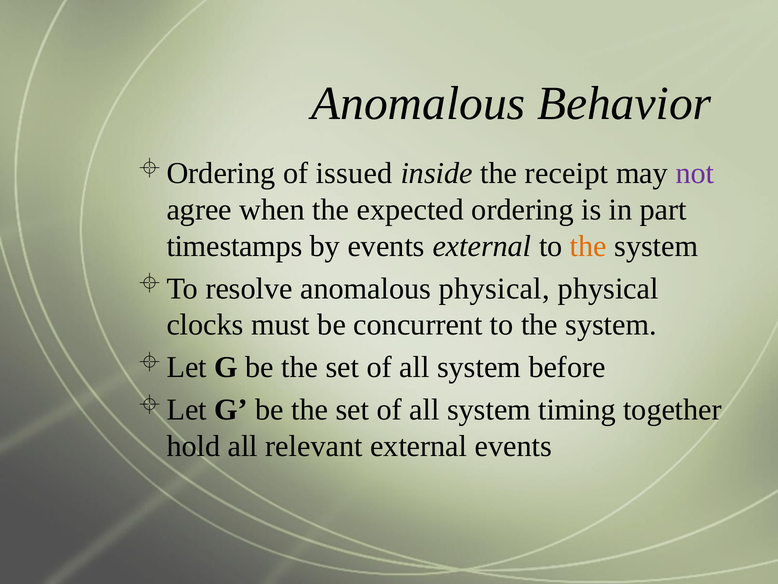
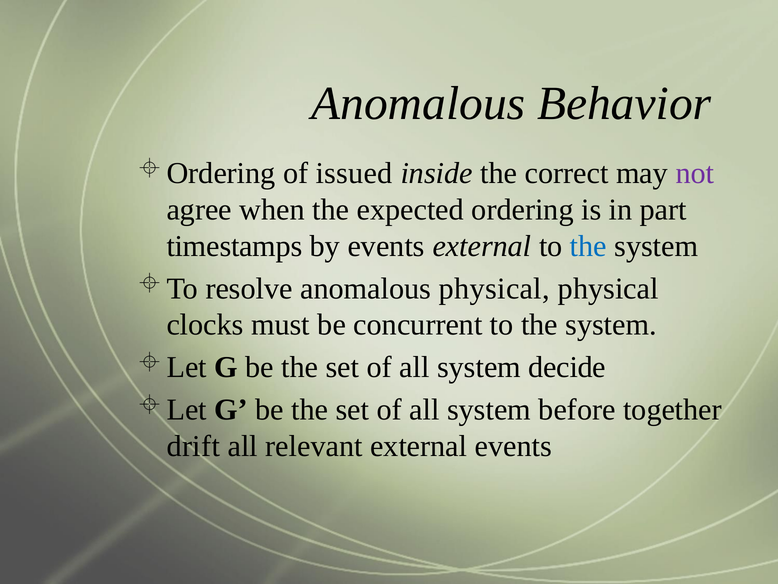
receipt: receipt -> correct (567, 173)
the colour: orange -> blue (588, 246)
before: before -> decide (567, 367)
timing: timing -> before (577, 409)
hold: hold -> drift (193, 446)
